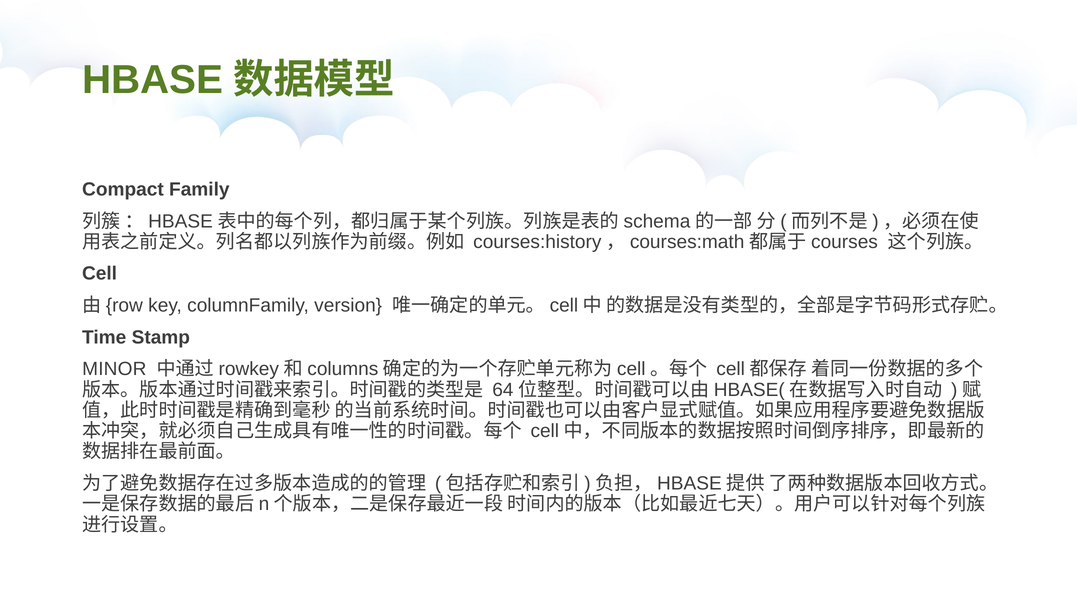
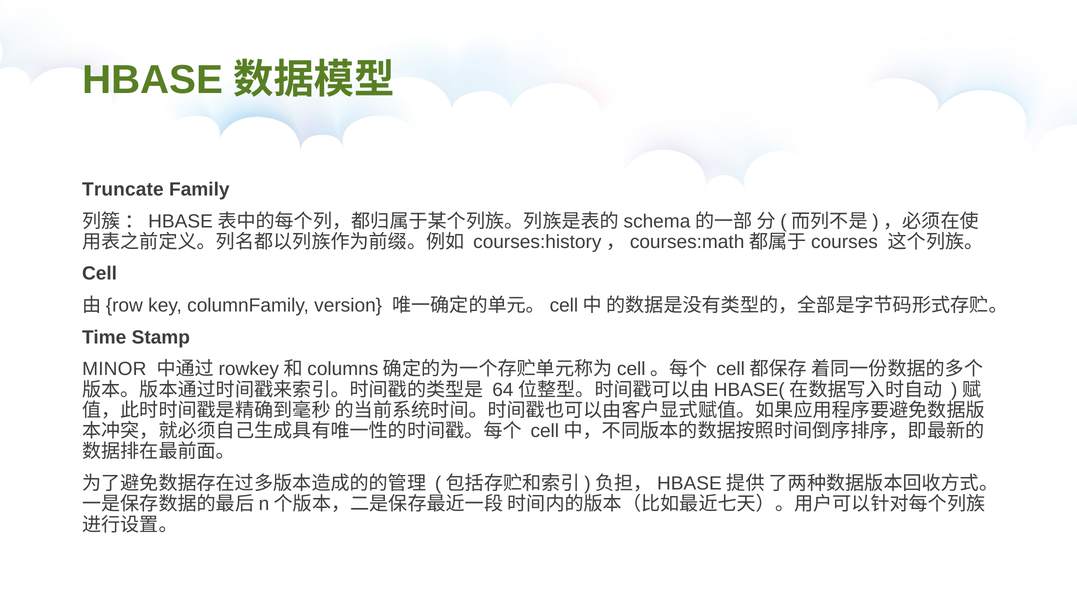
Compact: Compact -> Truncate (123, 189)
